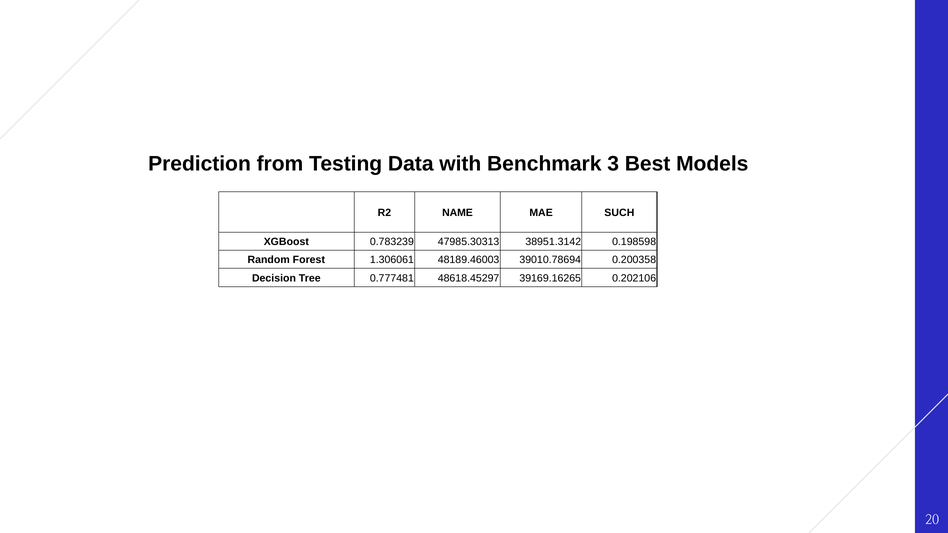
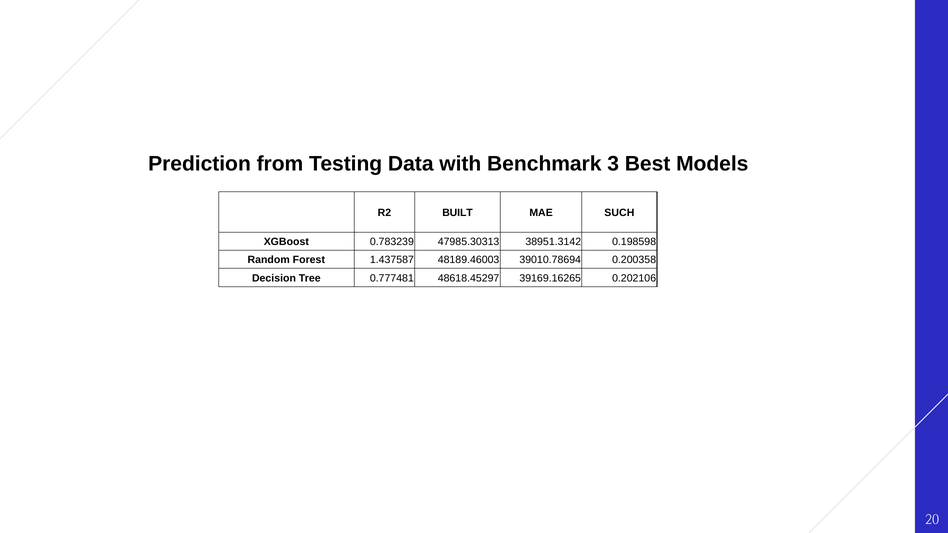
NAME: NAME -> BUILT (458, 213)
1.306061: 1.306061 -> 1.437587 (392, 260)
